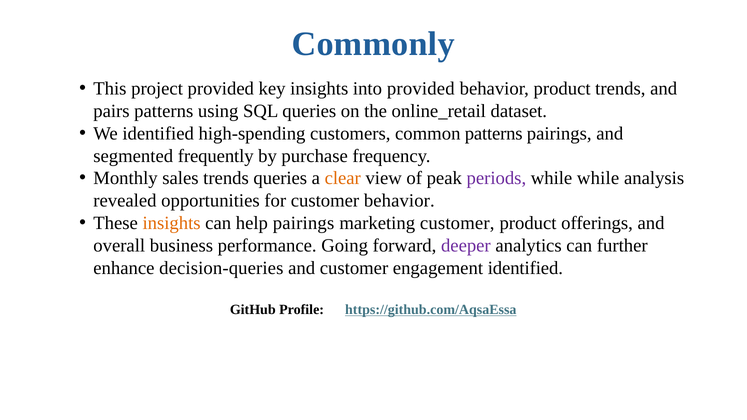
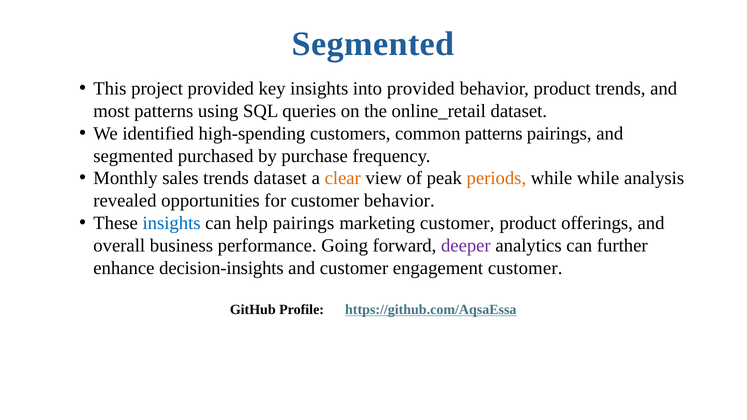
Commonly: Commonly -> Segmented (373, 44)
pairs: pairs -> most (111, 111)
frequently: frequently -> purchased (216, 156)
trends queries: queries -> dataset (280, 178)
periods colour: purple -> orange (496, 178)
insights colour: orange -> blue (172, 223)
decision-queries: decision-queries -> decision-insights (221, 268)
engagement identified: identified -> customer (525, 268)
